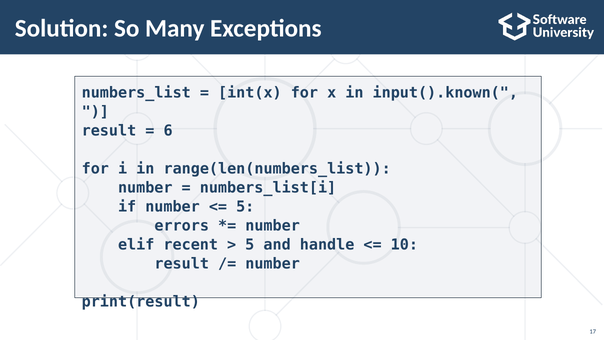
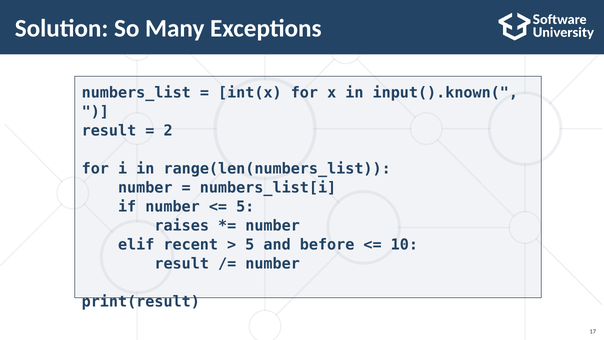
6: 6 -> 2 (168, 131)
errors: errors -> raises (182, 226)
handle: handle -> before (327, 245)
